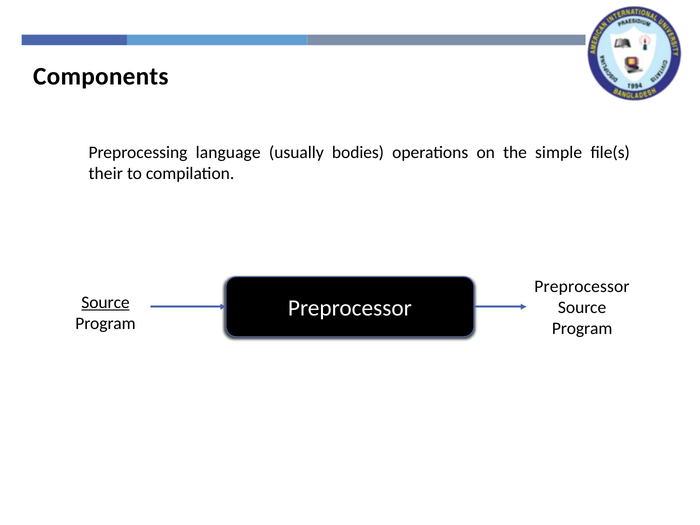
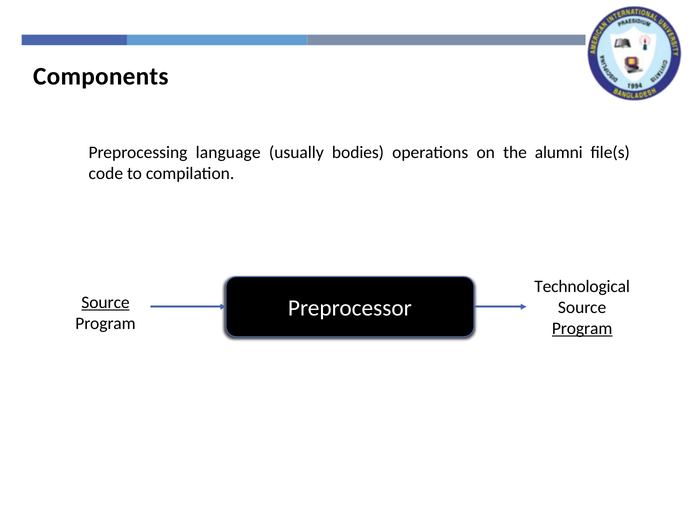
simple: simple -> alumni (559, 153)
their: their -> code (106, 174)
Preprocessor: Preprocessor -> Technological (582, 286)
Program underline: none -> present (582, 328)
